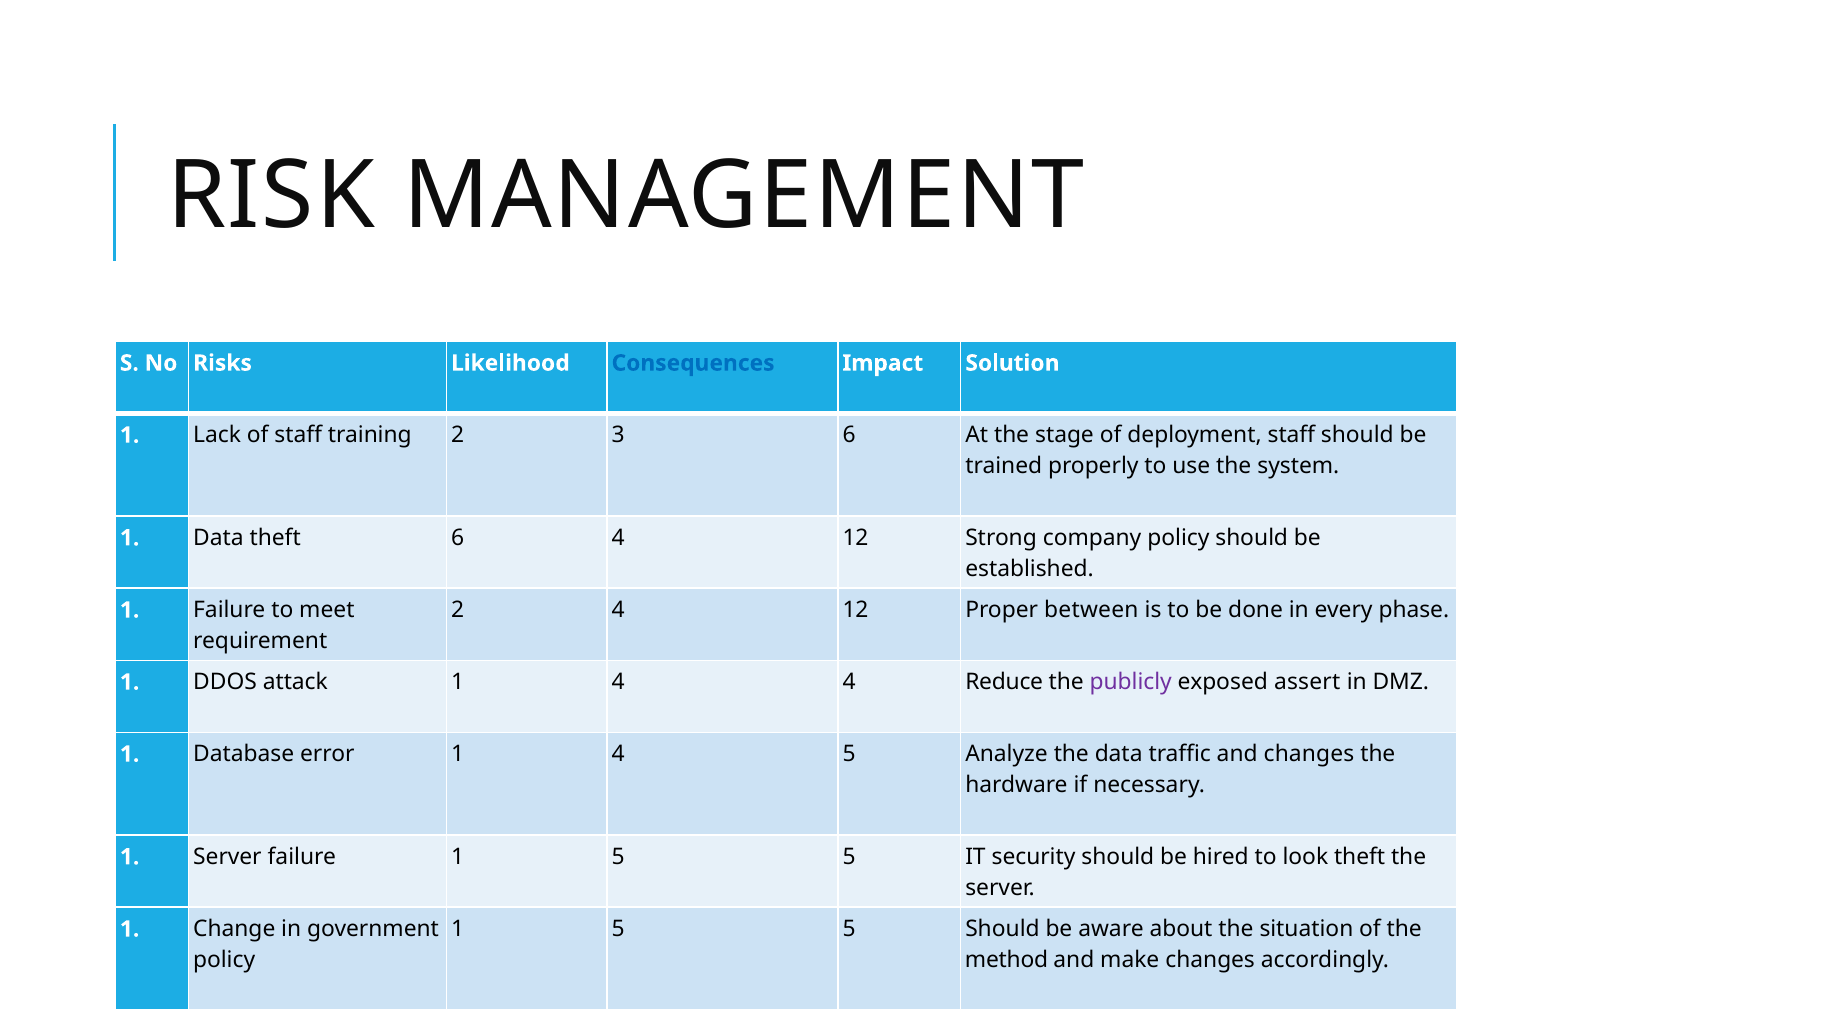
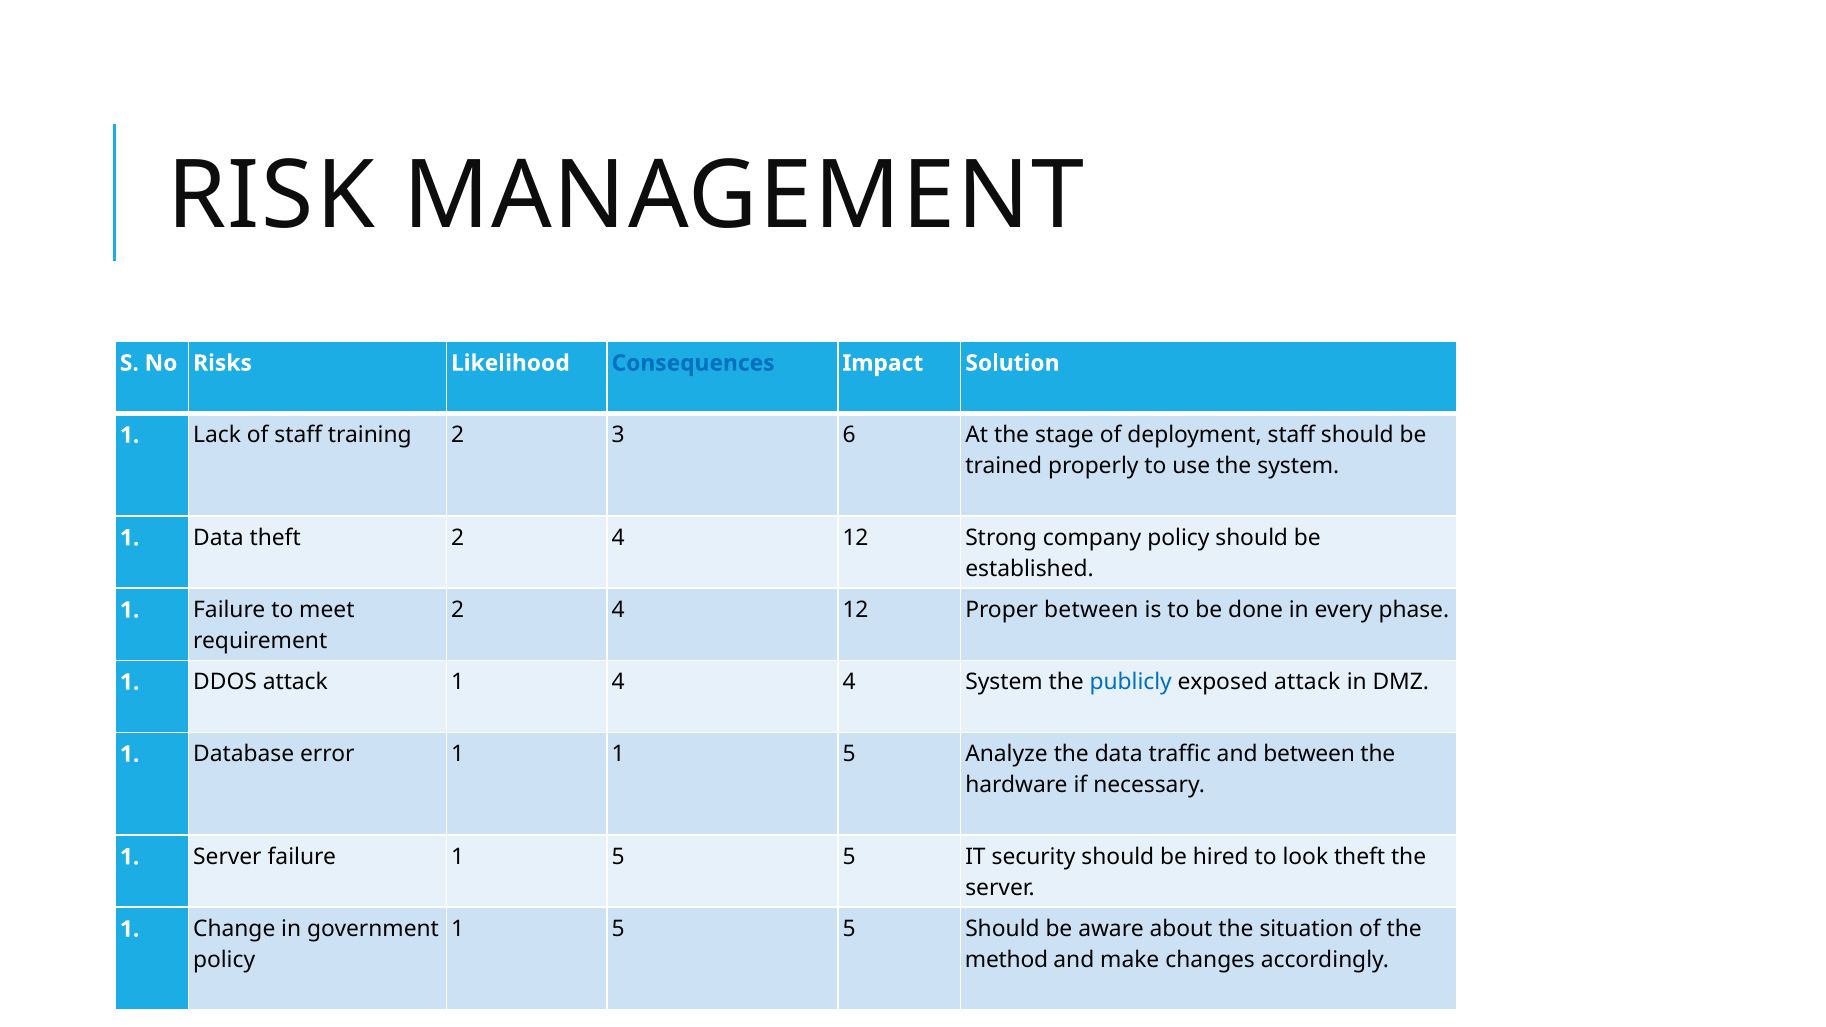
theft 6: 6 -> 2 (458, 538)
4 Reduce: Reduce -> System (1004, 682)
publicly colour: purple -> blue (1131, 682)
exposed assert: assert -> attack (1307, 682)
error 1 4: 4 -> 1 (618, 754)
and changes: changes -> between (1309, 754)
